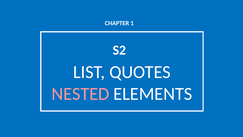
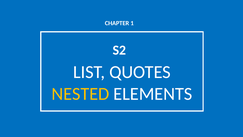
NESTED colour: pink -> yellow (80, 94)
